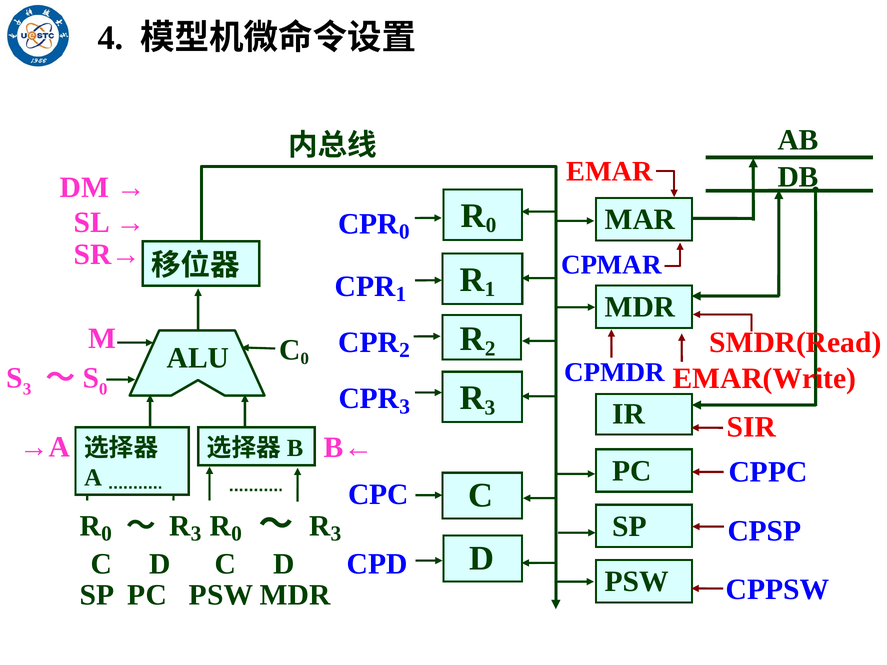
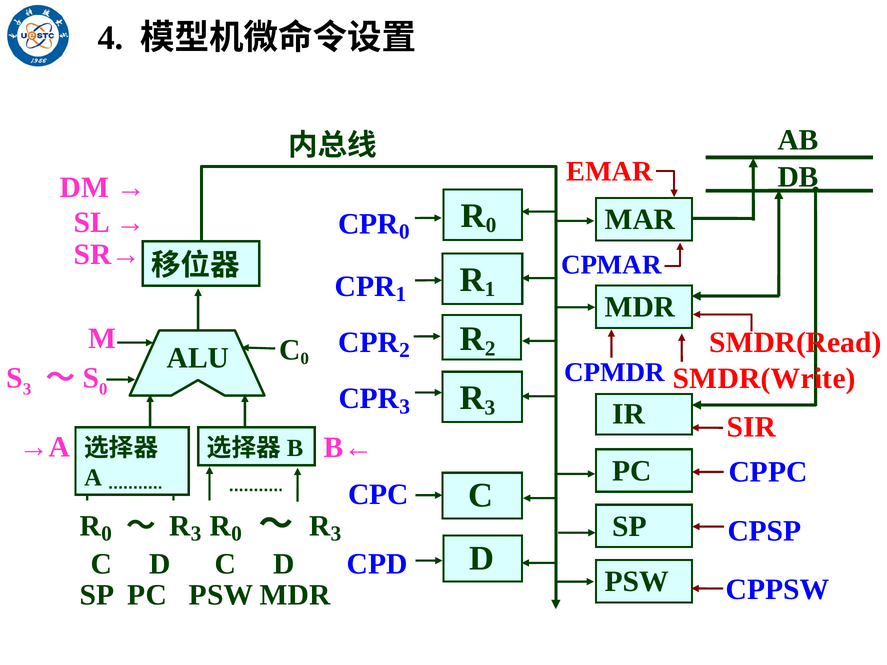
EMAR(Write: EMAR(Write -> SMDR(Write (764, 379)
